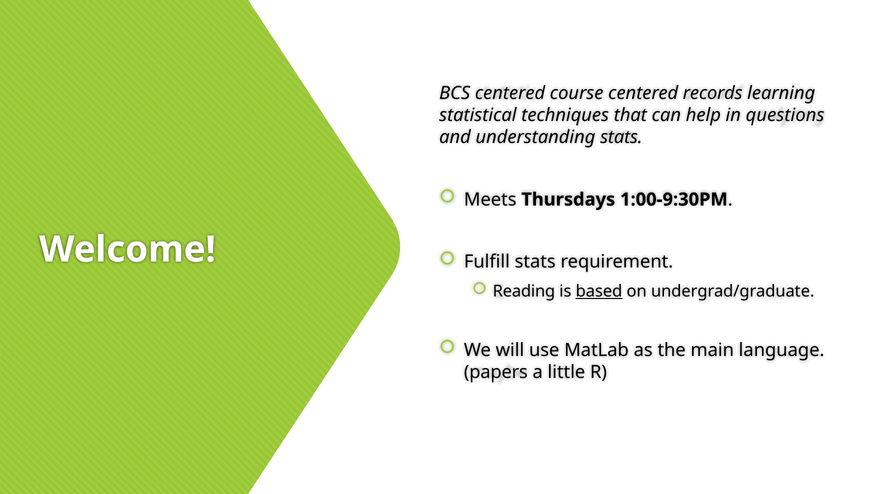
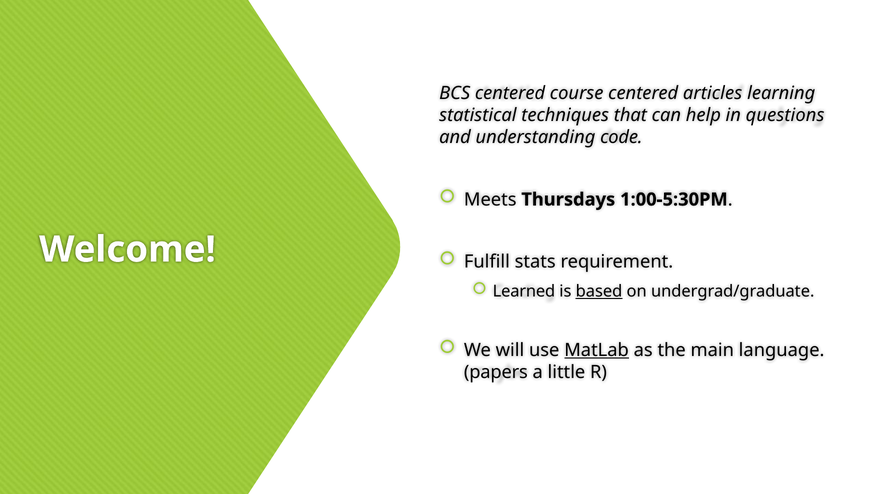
records: records -> articles (713, 93)
understanding stats: stats -> code (621, 137)
1:00-9:30PM: 1:00-9:30PM -> 1:00-5:30PM (674, 200)
Reading: Reading -> Learned (524, 291)
MatLab underline: none -> present (597, 350)
